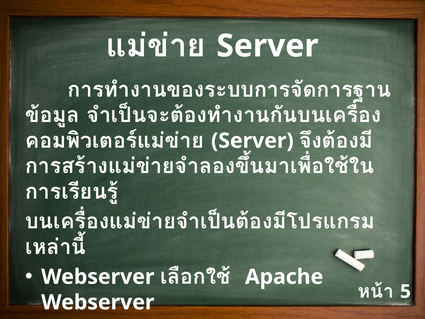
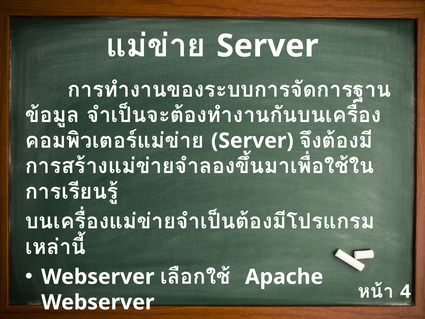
5: 5 -> 4 (405, 291)
